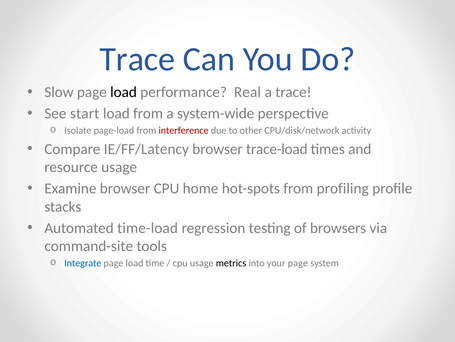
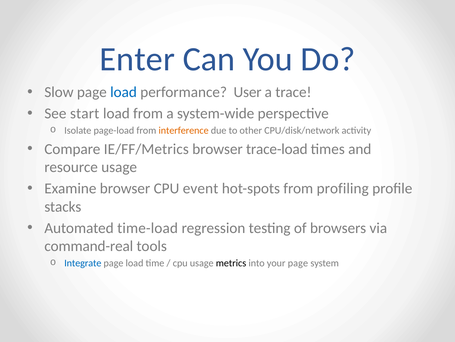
Trace: Trace -> Enter (137, 59)
load colour: black -> blue (124, 92)
Real: Real -> User (248, 92)
interference colour: red -> orange (184, 130)
IE/FF/Latency: IE/FF/Latency -> IE/FF/Metrics (146, 149)
home: home -> event (201, 188)
command-site: command-site -> command-real (89, 246)
